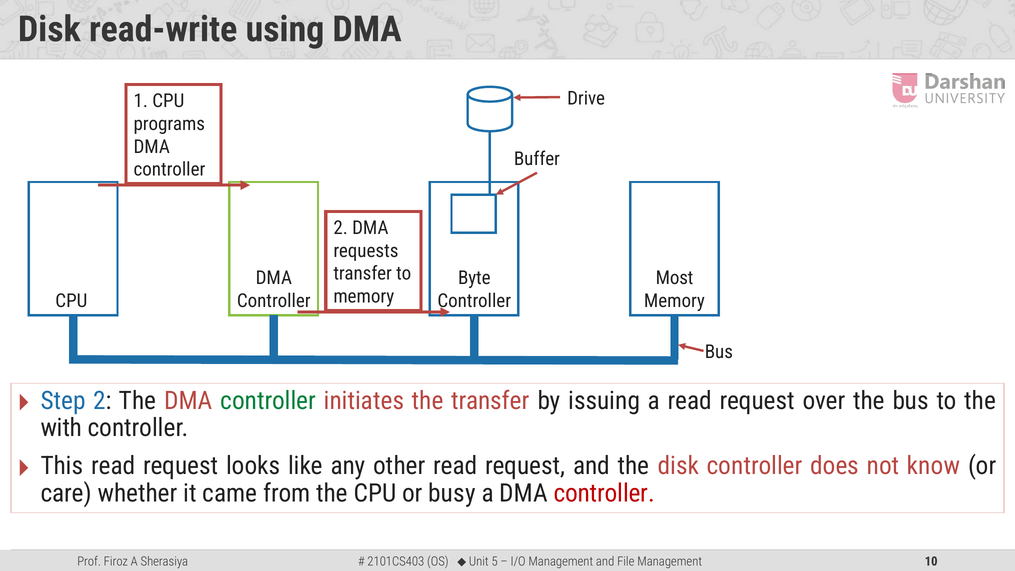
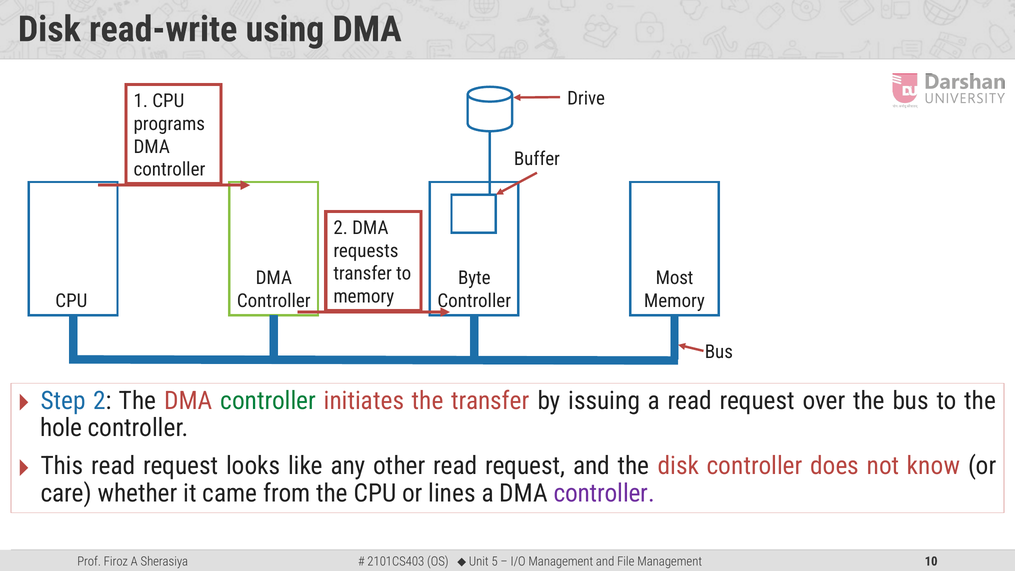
with: with -> hole (61, 428)
busy: busy -> lines (452, 493)
controller colour: red -> purple (604, 493)
